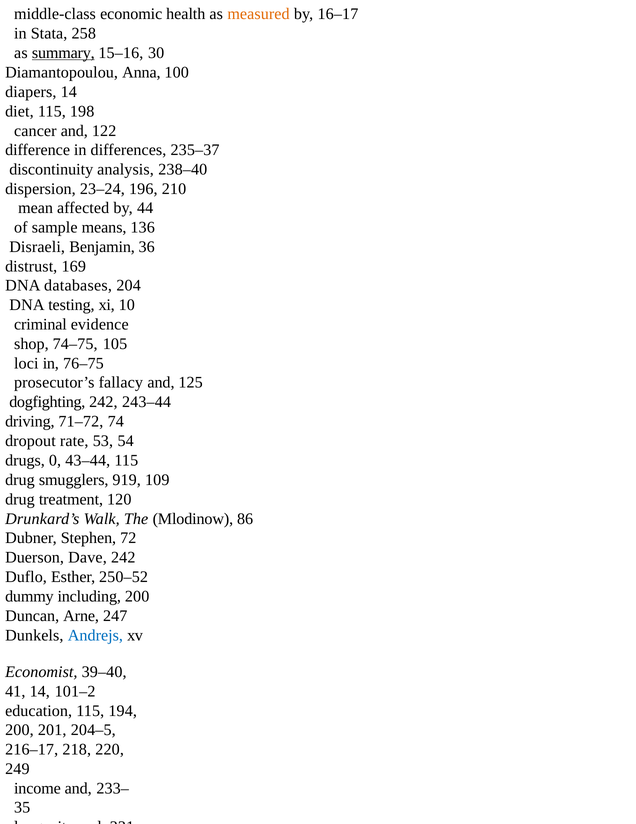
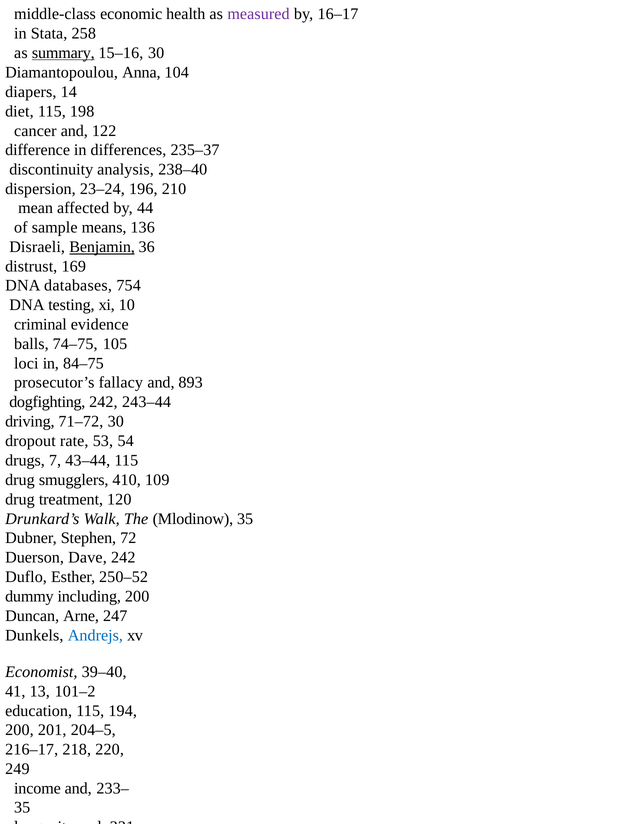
measured colour: orange -> purple (258, 14)
100: 100 -> 104 (177, 72)
Benjamin underline: none -> present (102, 247)
204: 204 -> 754 (129, 285)
shop: shop -> balls (31, 343)
76–75: 76–75 -> 84–75 (83, 363)
125: 125 -> 893 (191, 382)
71–72 74: 74 -> 30 (116, 421)
0: 0 -> 7 (55, 460)
919: 919 -> 410 (127, 479)
Mlodinow 86: 86 -> 35 (245, 518)
41 14: 14 -> 13 (40, 690)
